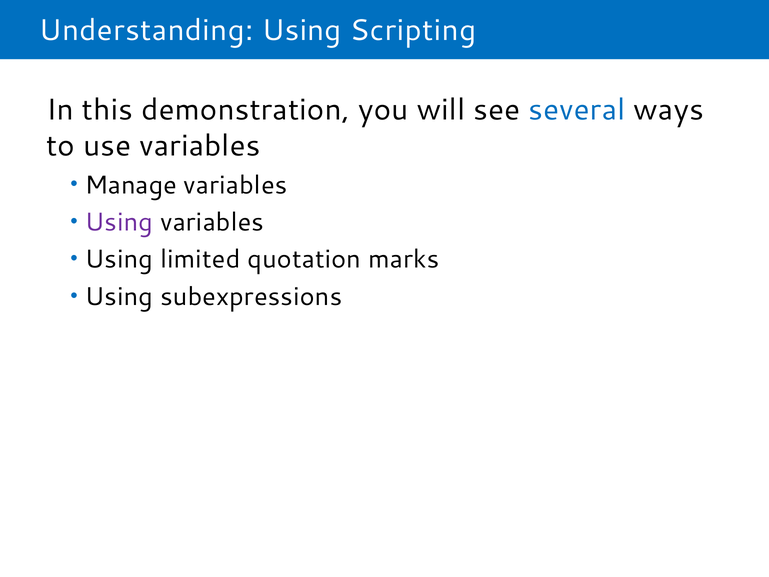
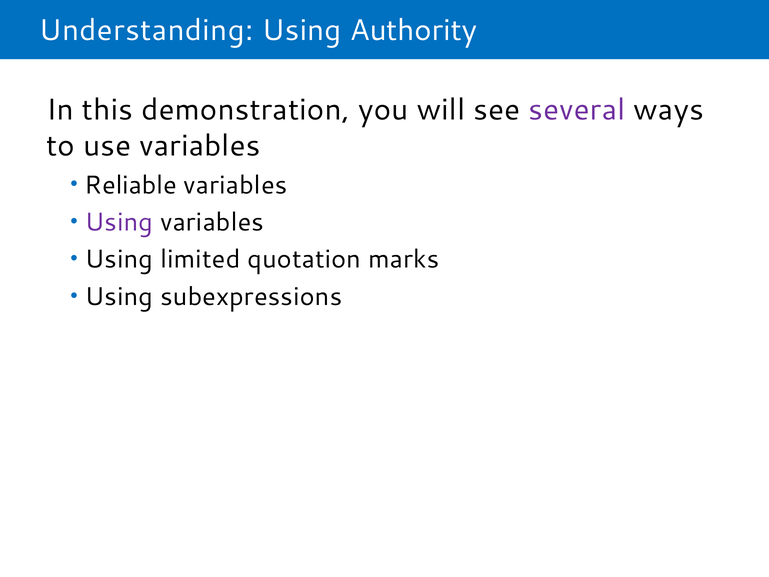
Scripting: Scripting -> Authority (413, 30)
several colour: blue -> purple (577, 110)
Manage: Manage -> Reliable (131, 185)
